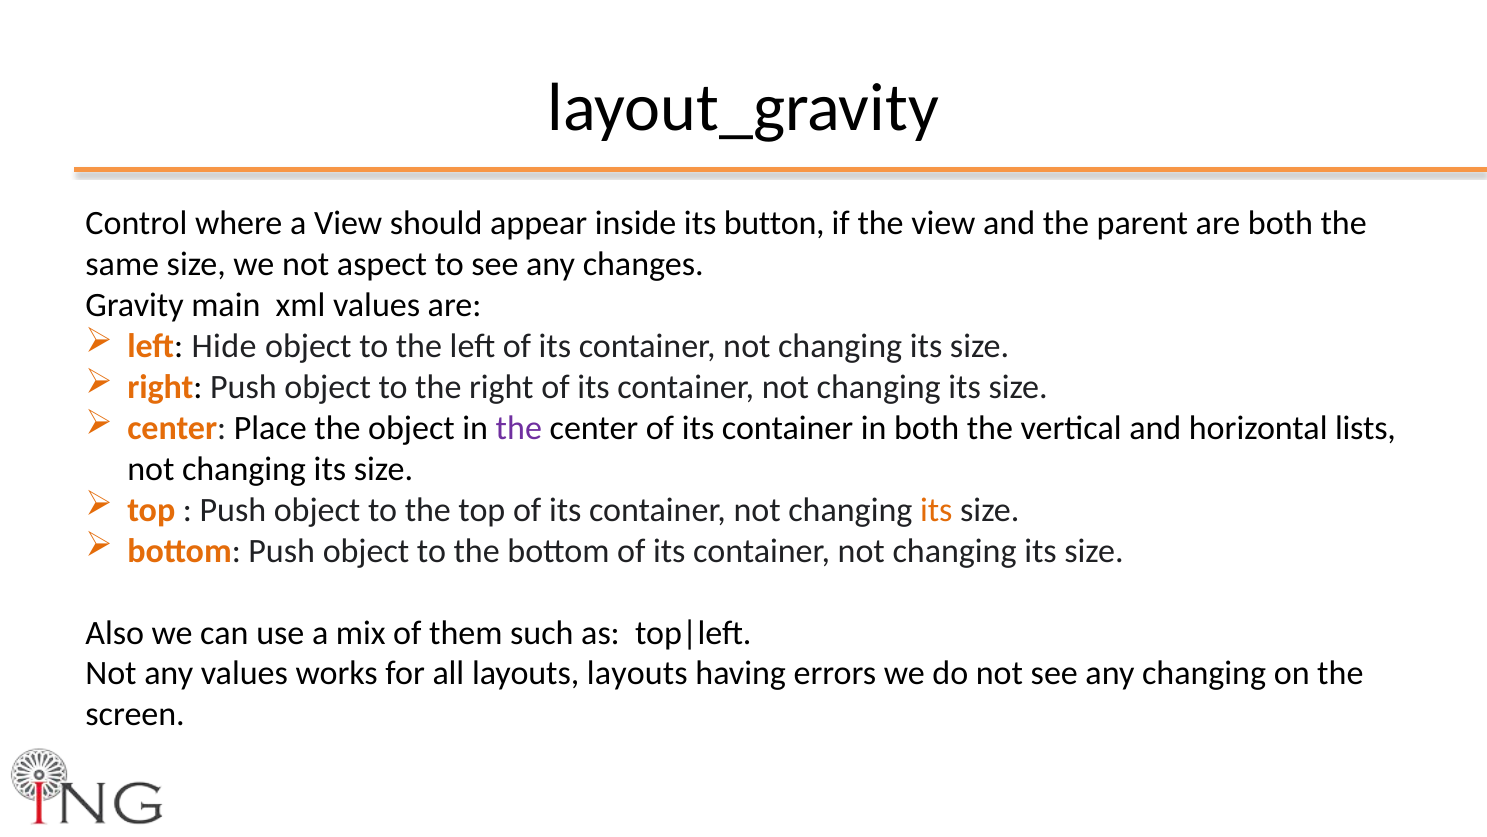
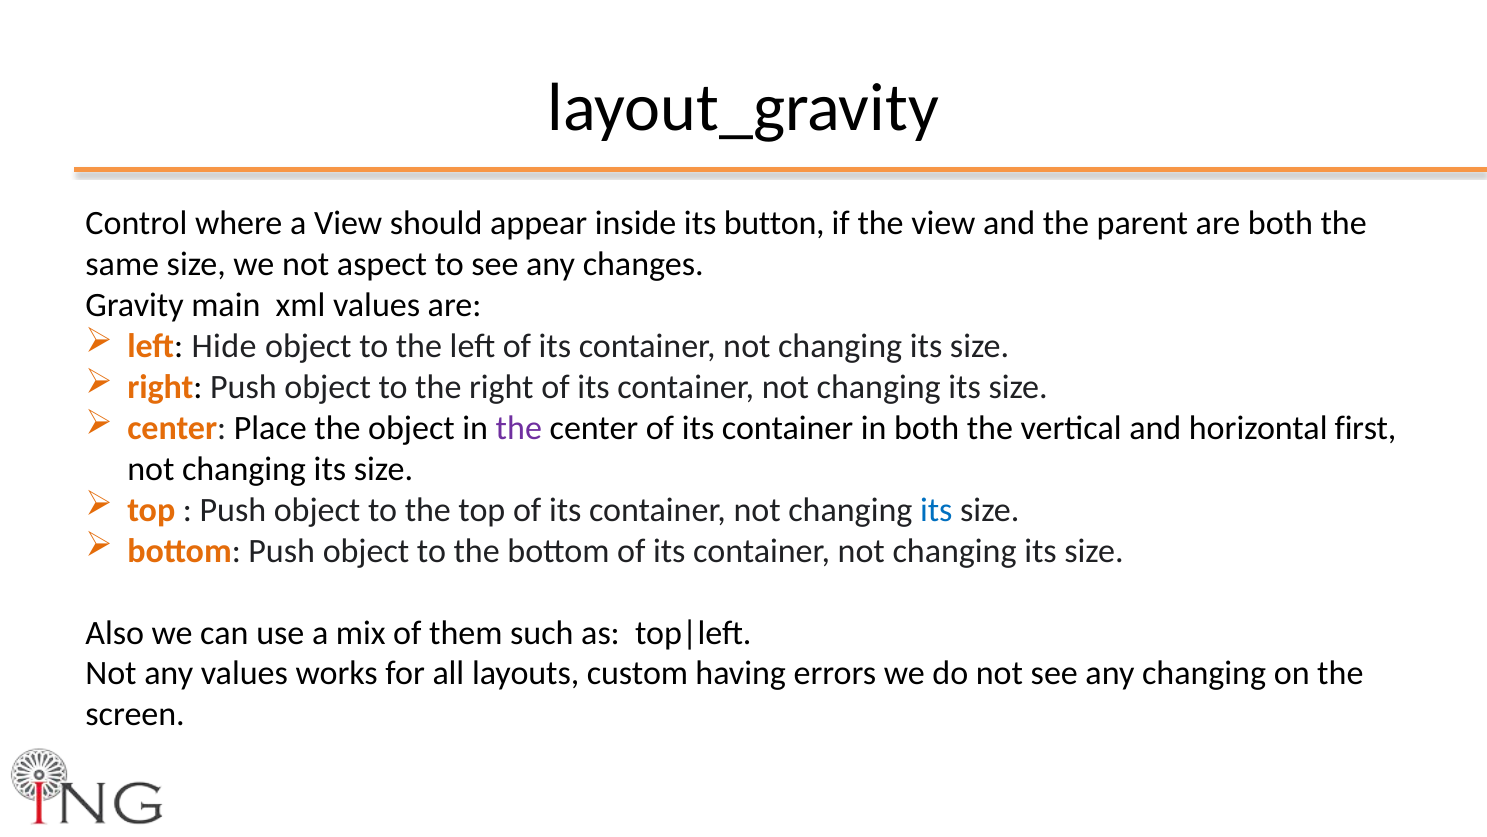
lists: lists -> first (1366, 428)
its colour: orange -> blue (936, 510)
layouts layouts: layouts -> custom (637, 673)
